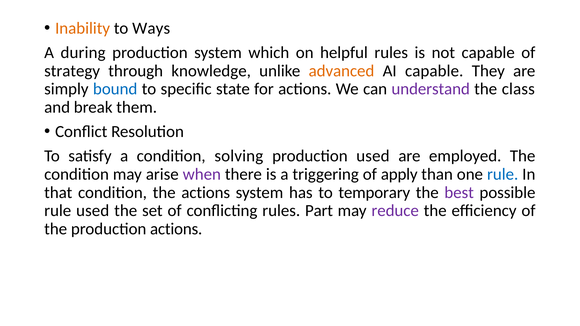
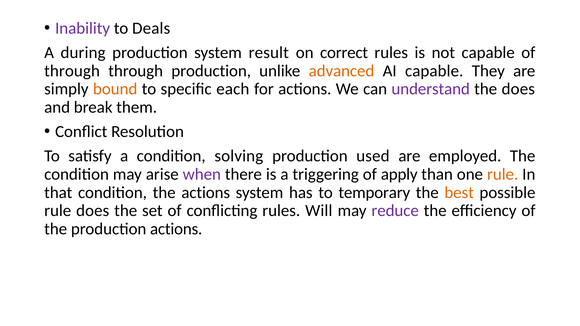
Inability colour: orange -> purple (83, 28)
Ways: Ways -> Deals (151, 28)
which: which -> result (269, 53)
helpful: helpful -> correct (344, 53)
strategy: strategy -> through (72, 71)
through knowledge: knowledge -> production (211, 71)
bound colour: blue -> orange (115, 89)
state: state -> each (233, 89)
the class: class -> does (518, 89)
rule colour: blue -> orange (503, 174)
best colour: purple -> orange (459, 193)
rule used: used -> does (93, 211)
Part: Part -> Will (319, 211)
